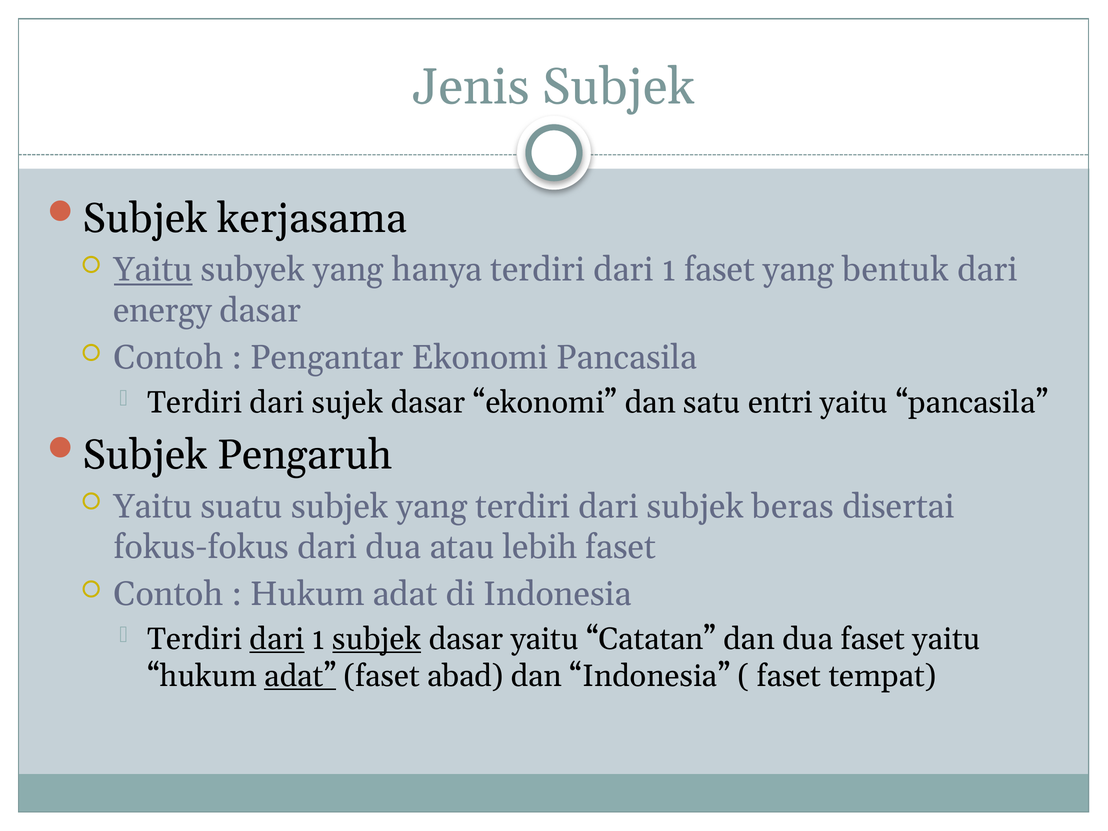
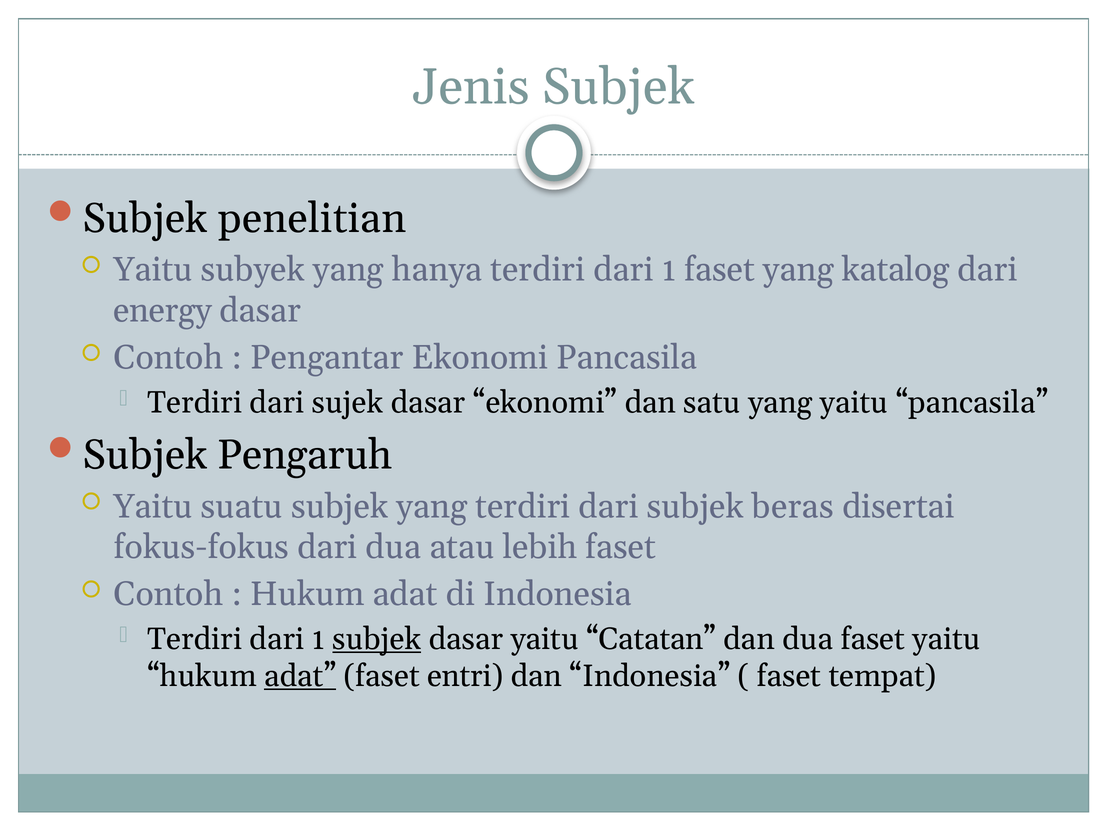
kerjasama: kerjasama -> penelitian (312, 218)
Yaitu underline: present -> none (153, 270)
bentuk: bentuk -> katalog (896, 270)
satu entri: entri -> yang (780, 402)
dari underline: present -> none (277, 639)
abad: abad -> entri (465, 676)
